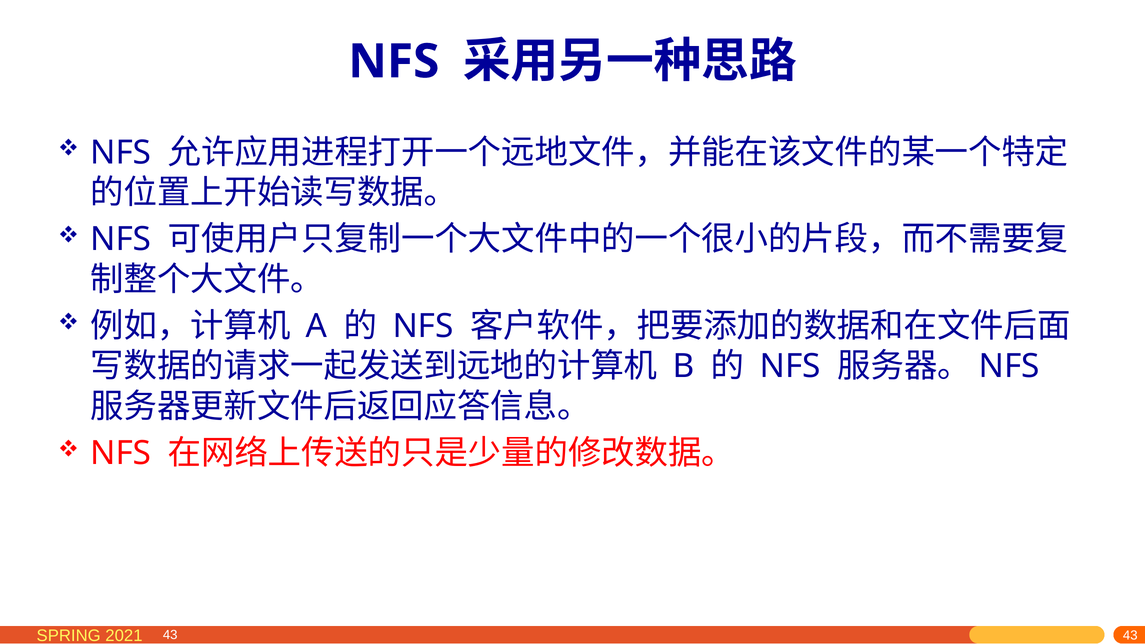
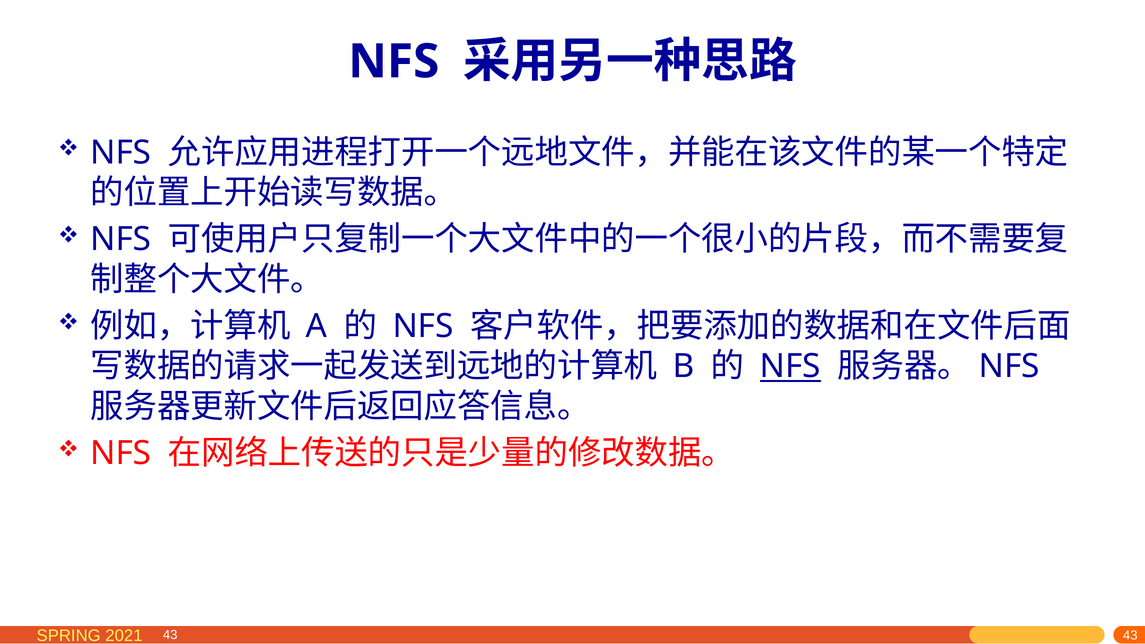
NFS underline: none -> present (790, 366)
